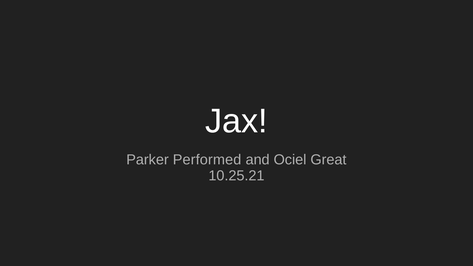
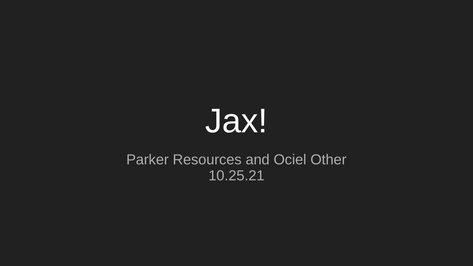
Performed: Performed -> Resources (207, 160)
Great: Great -> Other (328, 160)
